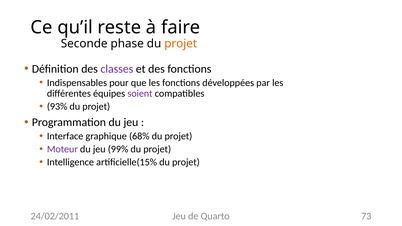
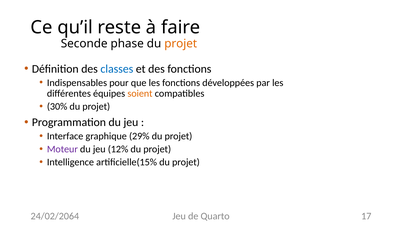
classes colour: purple -> blue (117, 69)
soient colour: purple -> orange (140, 94)
93%: 93% -> 30% (57, 107)
68%: 68% -> 29% (139, 136)
99%: 99% -> 12% (118, 149)
24/02/2011: 24/02/2011 -> 24/02/2064 (55, 216)
73: 73 -> 17 (366, 216)
